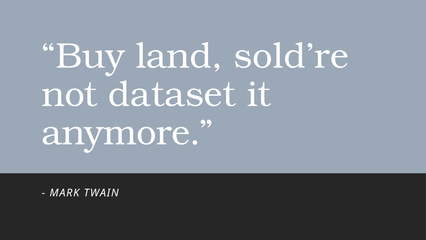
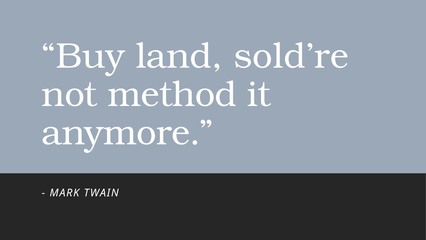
dataset: dataset -> method (172, 94)
